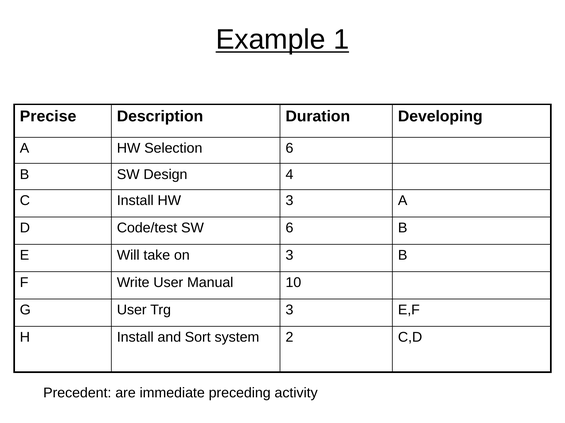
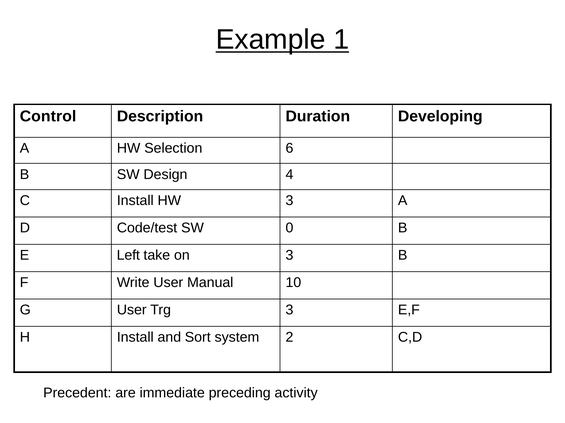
Precise: Precise -> Control (48, 116)
SW 6: 6 -> 0 (289, 228)
Will: Will -> Left (128, 256)
